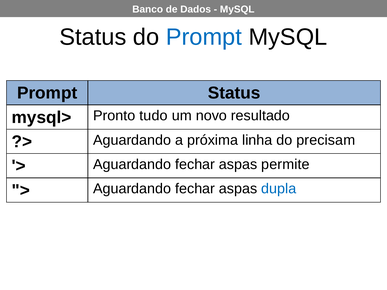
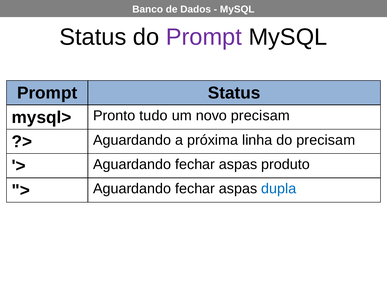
Prompt colour: blue -> purple (204, 37)
novo resultado: resultado -> precisam (260, 116)
permite: permite -> produto (285, 165)
